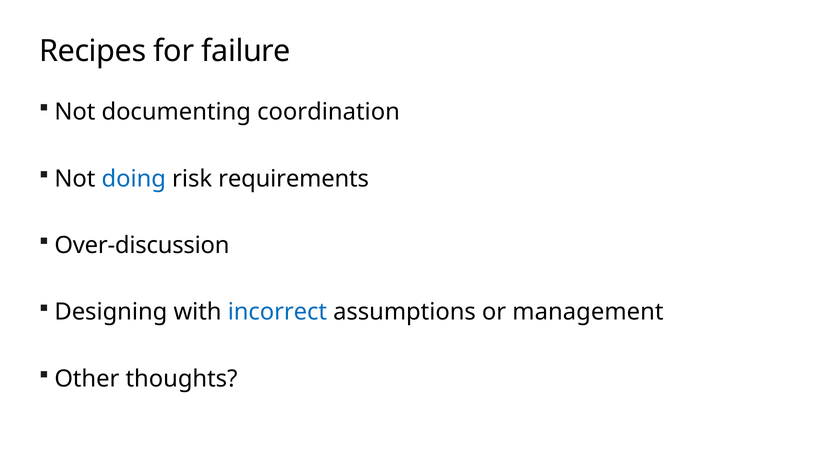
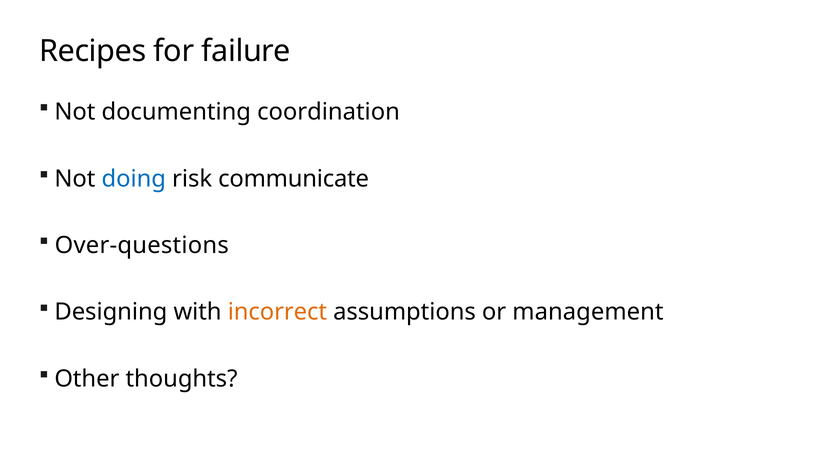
requirements: requirements -> communicate (294, 179)
Over-discussion: Over-discussion -> Over-questions (142, 245)
incorrect colour: blue -> orange (277, 312)
